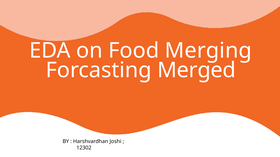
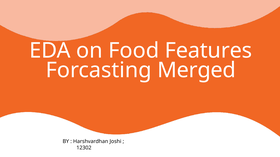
Merging: Merging -> Features (208, 51)
